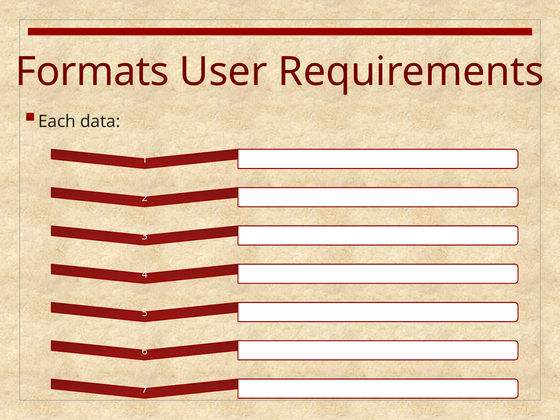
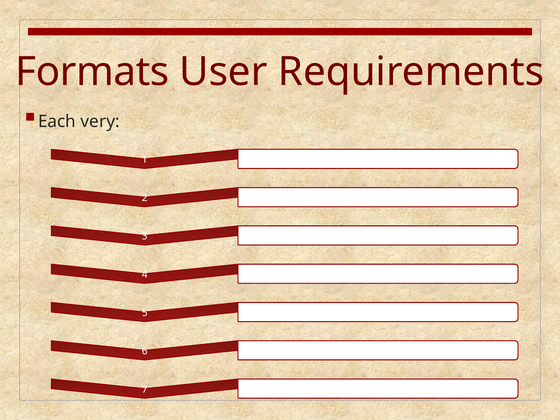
data: data -> very (100, 122)
